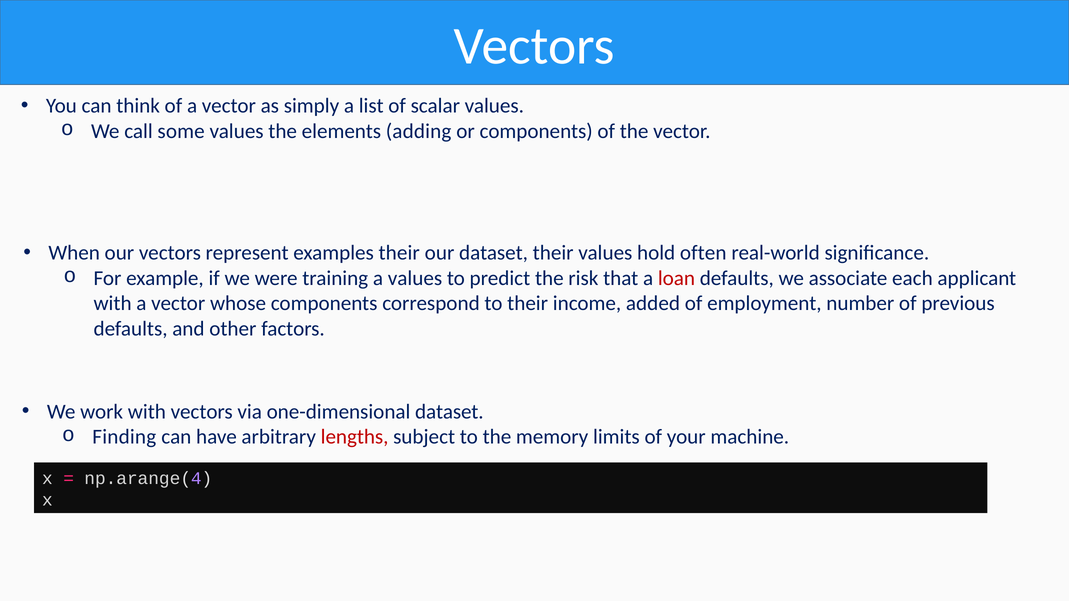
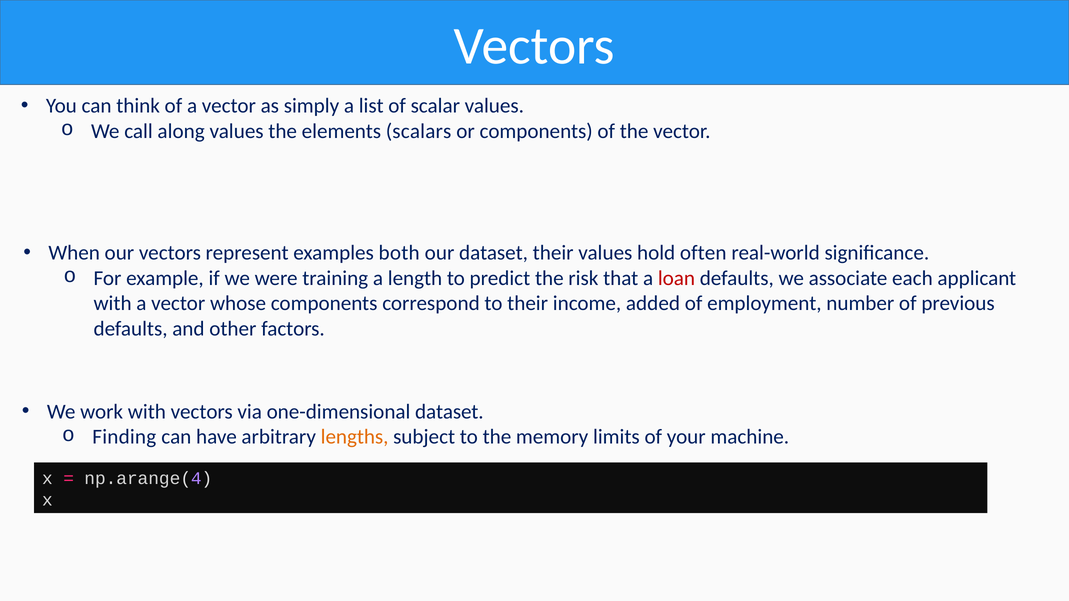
some: some -> along (181, 131)
adding: adding -> scalars (419, 131)
examples their: their -> both (399, 253)
a values: values -> length (415, 278)
lengths colour: red -> orange (355, 437)
